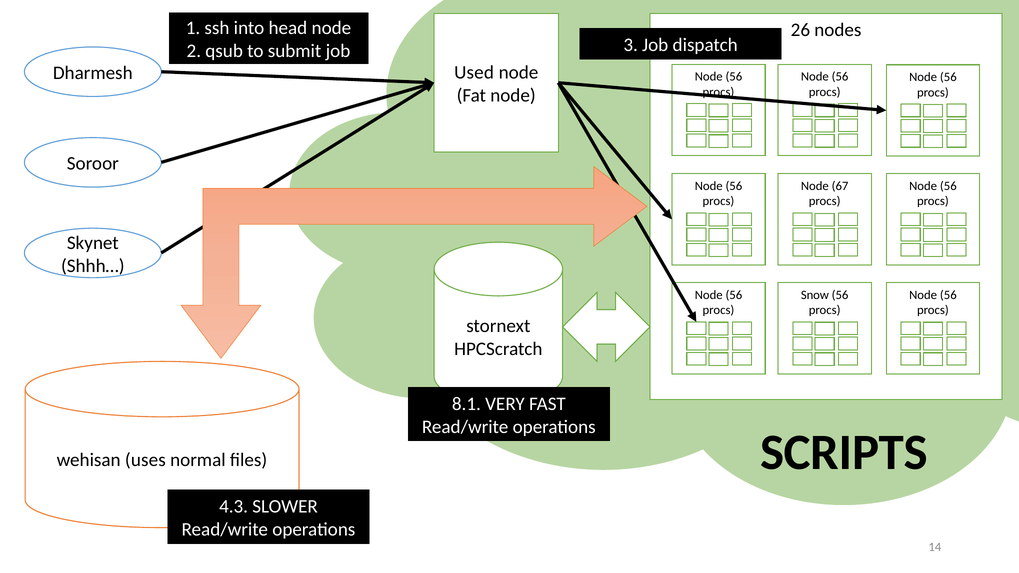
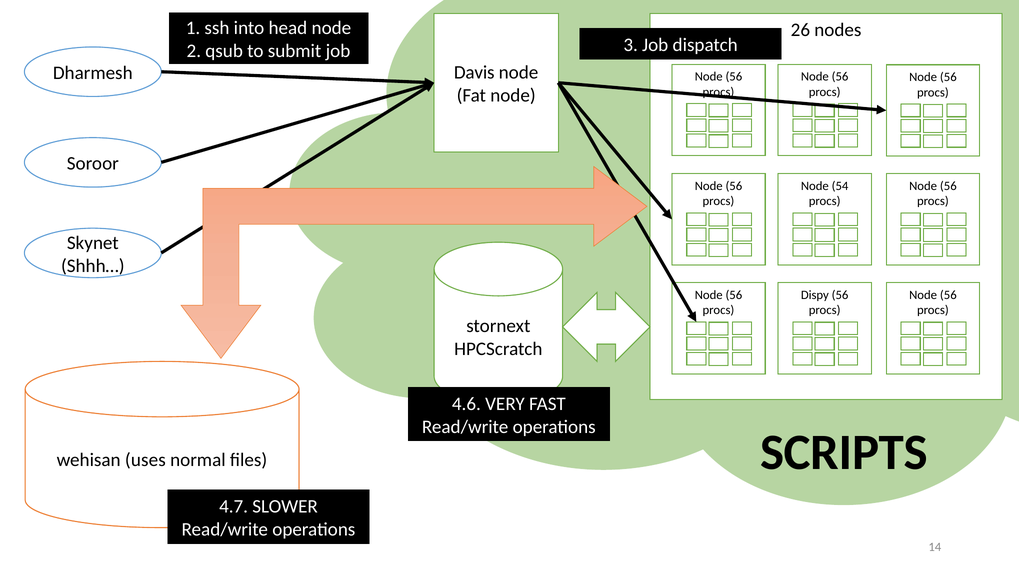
Used: Used -> Davis (474, 73)
67: 67 -> 54 (840, 186)
Snow: Snow -> Dispy (815, 295)
8.1: 8.1 -> 4.6 (466, 404)
4.3: 4.3 -> 4.7 (234, 507)
